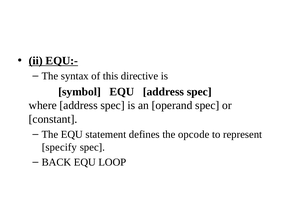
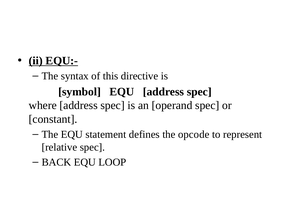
specify: specify -> relative (59, 147)
